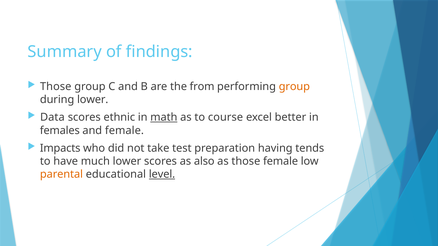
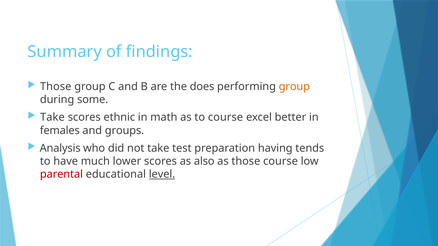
from: from -> does (202, 87)
during lower: lower -> some (93, 100)
Data: Data -> Take (52, 117)
math underline: present -> none (164, 117)
and female: female -> groups (125, 131)
Impacts: Impacts -> Analysis (60, 148)
those female: female -> course (281, 161)
parental colour: orange -> red (61, 175)
